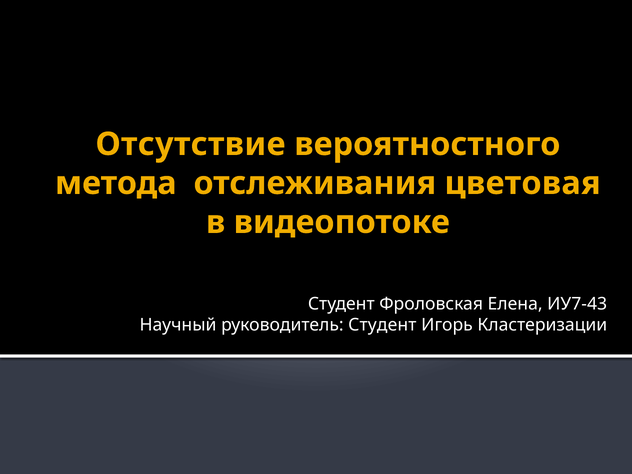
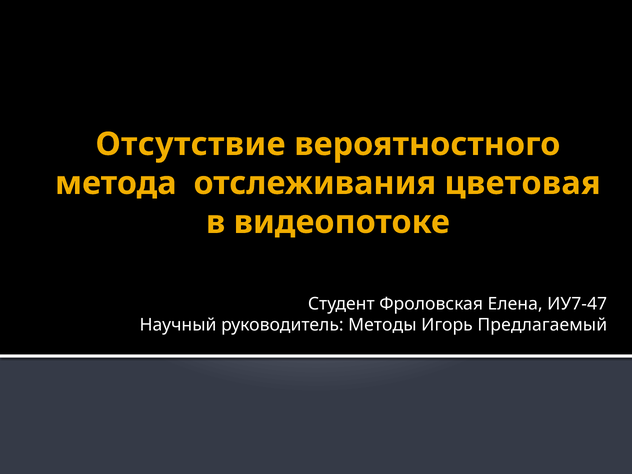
ИУ7-43: ИУ7-43 -> ИУ7-47 (577, 304)
руководитель Студент: Студент -> Методы (382, 325)
Кластеризации: Кластеризации -> Предлагаемый (542, 325)
